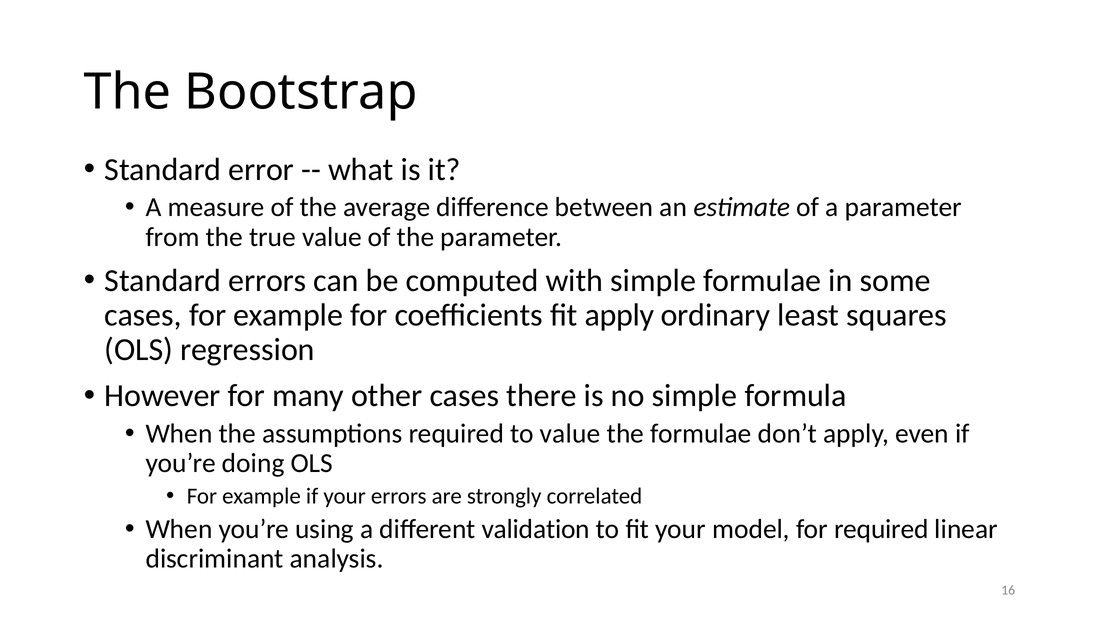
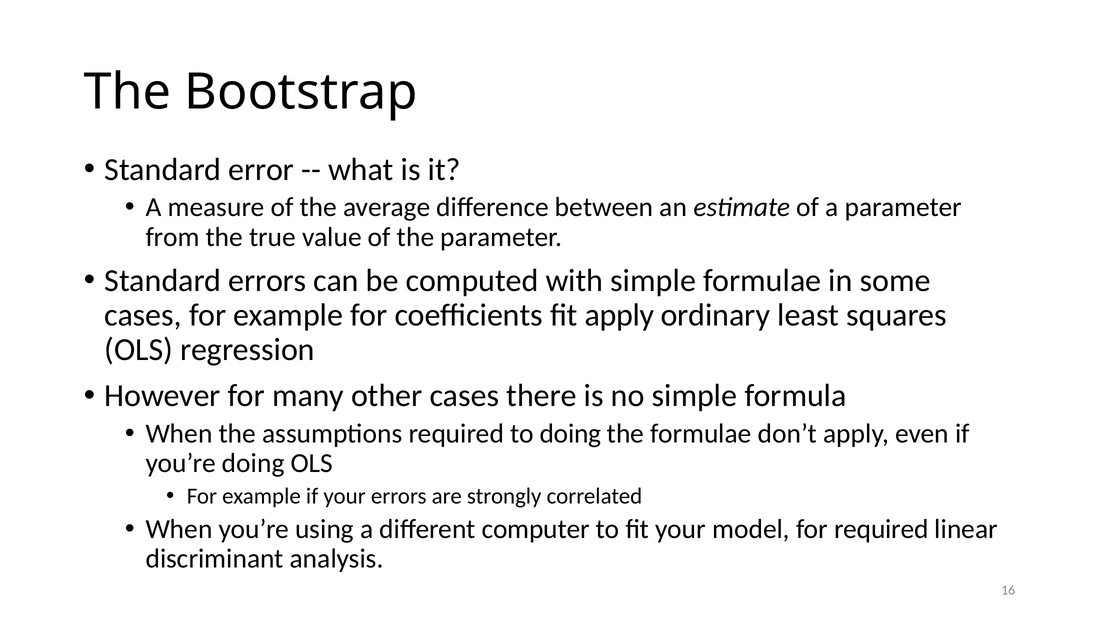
to value: value -> doing (570, 434)
validation: validation -> computer (536, 529)
